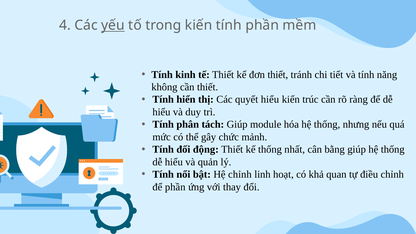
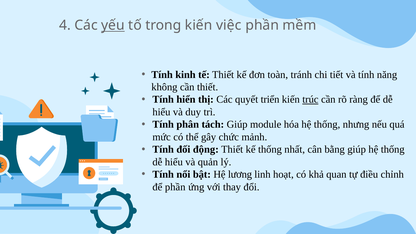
kiến tính: tính -> việc (229, 25)
đơn thiết: thiết -> toàn (278, 75)
quyết hiểu: hiểu -> triển (270, 100)
trúc underline: none -> present (310, 100)
Hệ chỉnh: chỉnh -> lương (240, 174)
